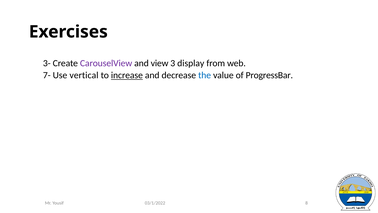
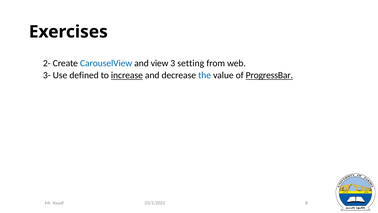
3-: 3- -> 2- (47, 63)
CarouselView colour: purple -> blue (106, 63)
display: display -> setting (191, 63)
7-: 7- -> 3- (47, 75)
vertical: vertical -> defined (84, 75)
ProgressBar underline: none -> present (269, 75)
